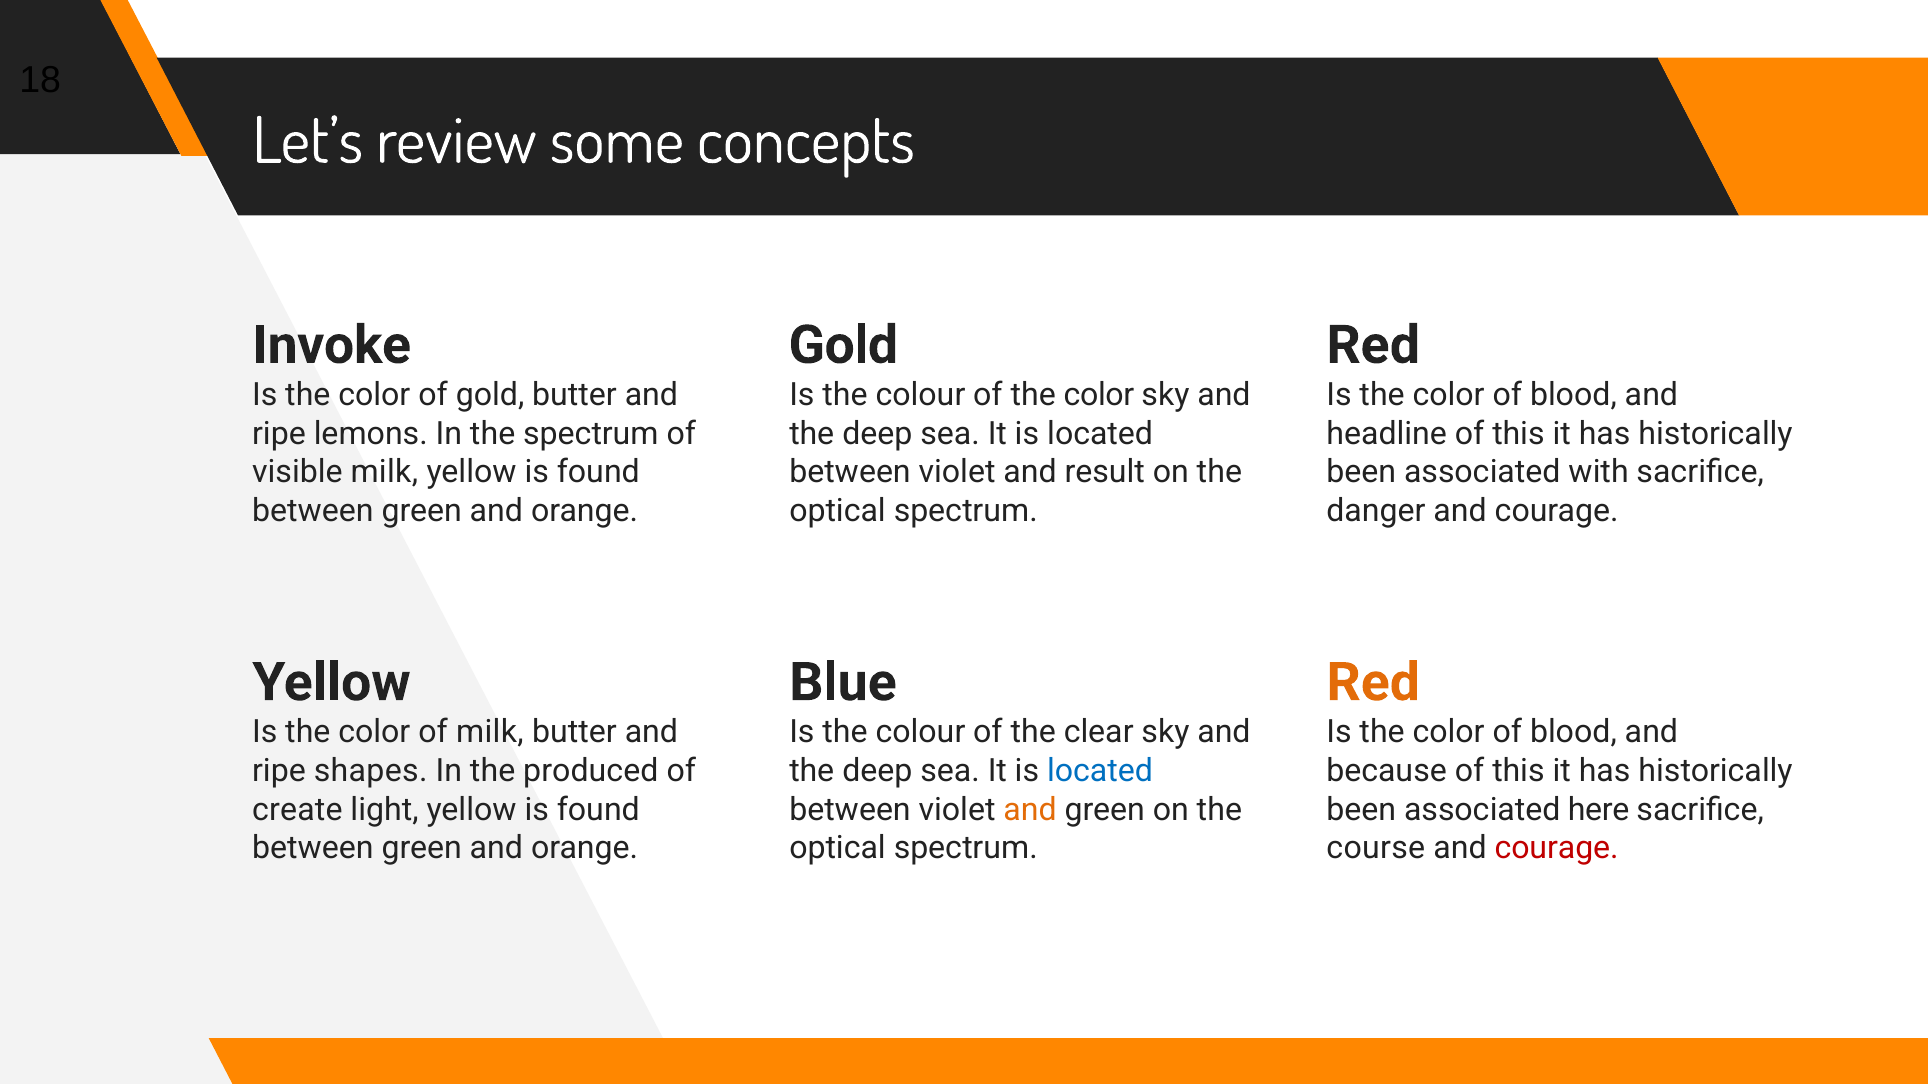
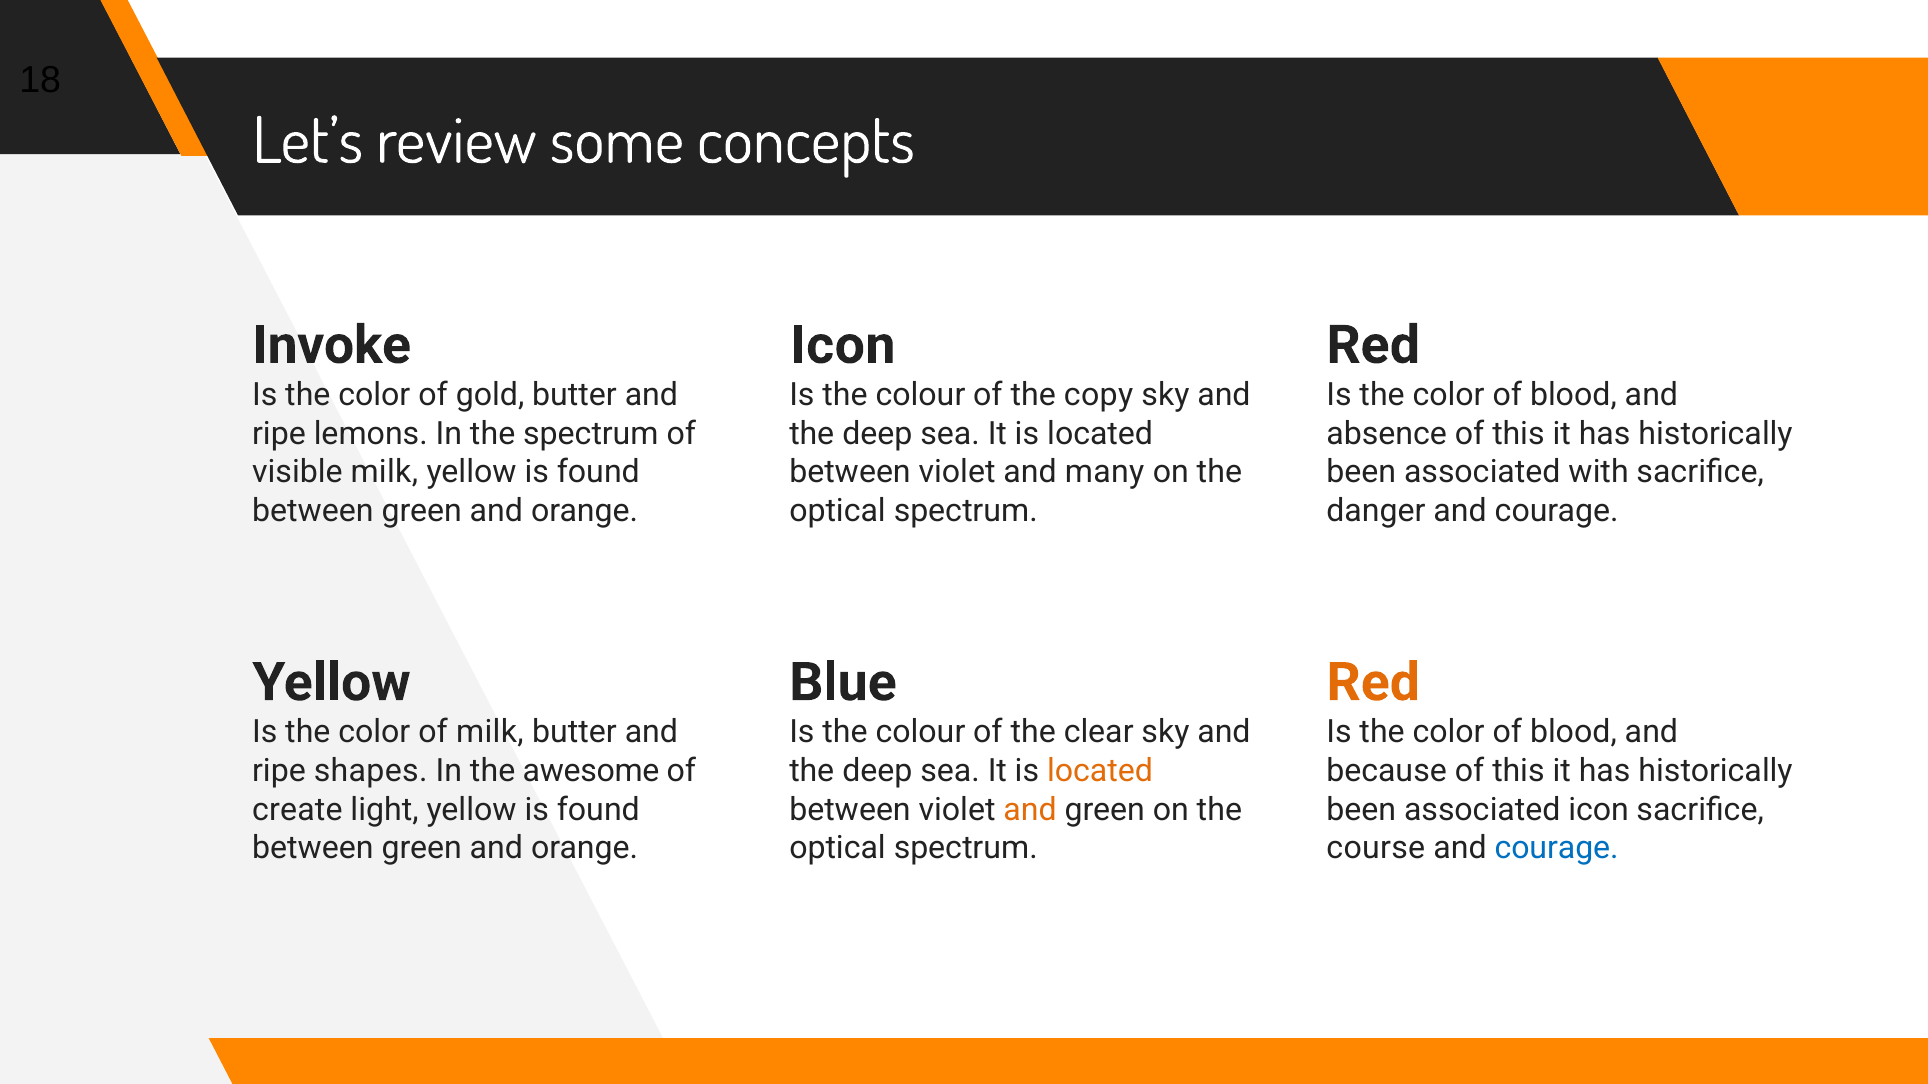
Gold: Gold -> Icon (843, 345)
of the color: color -> copy (1099, 395)
headline: headline -> absence (1387, 434)
result: result -> many (1105, 472)
produced: produced -> awesome (591, 771)
located colour: blue -> orange (1100, 771)
associated here: here -> icon (1599, 810)
courage colour: red -> blue (1557, 848)
